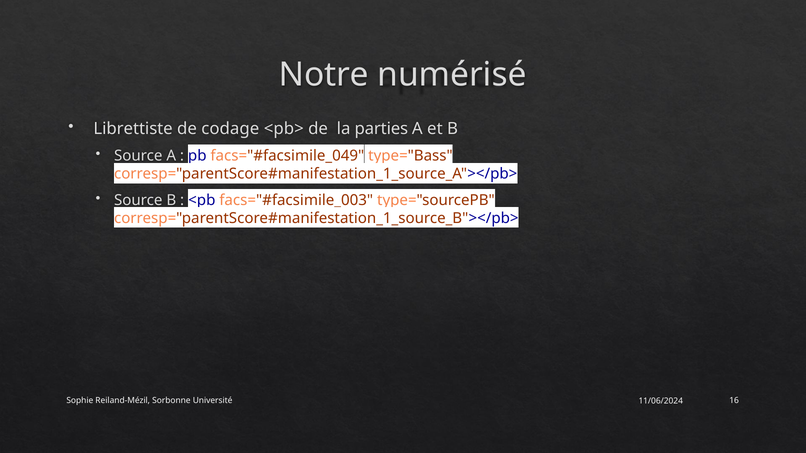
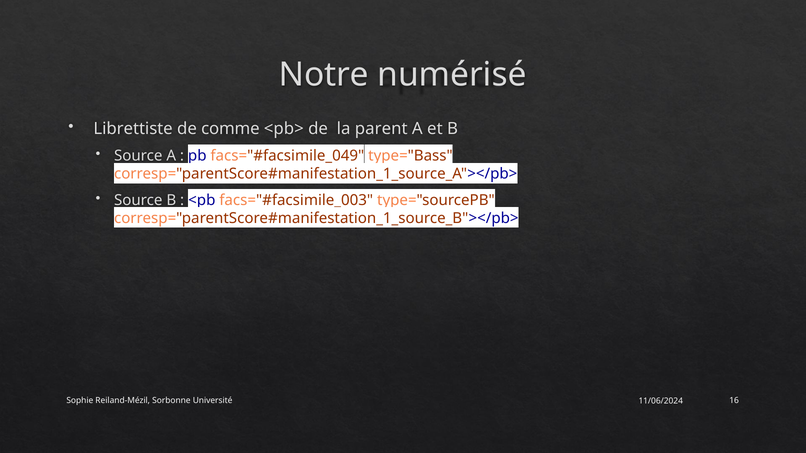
codage: codage -> comme (230, 129)
parties: parties -> parent (381, 129)
